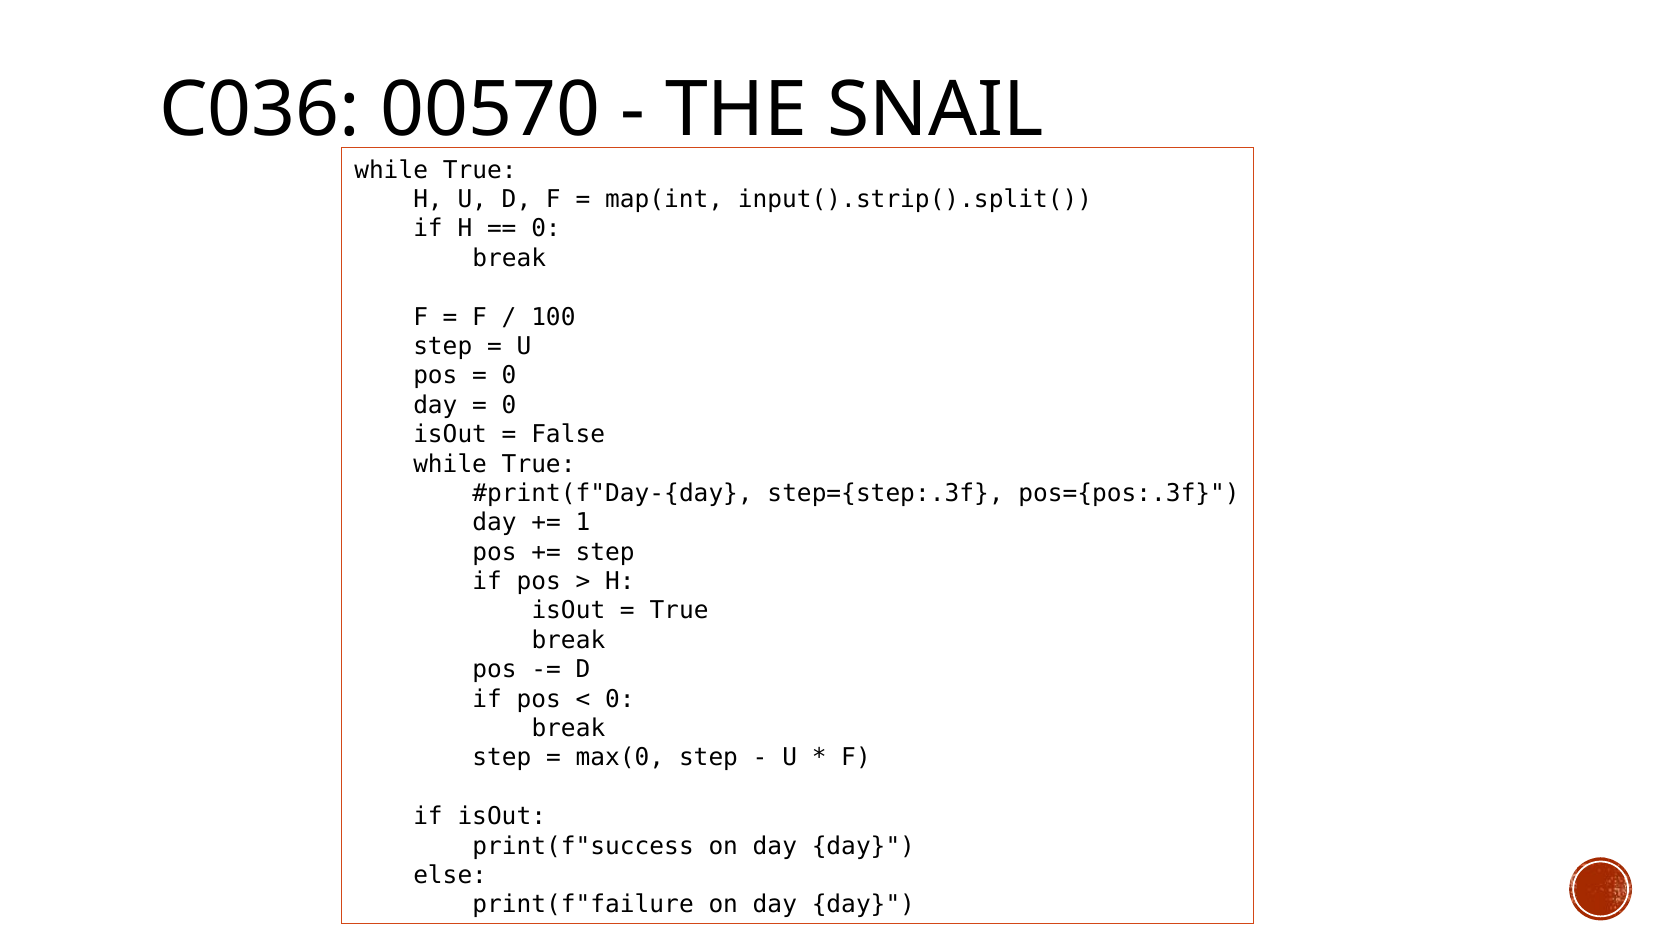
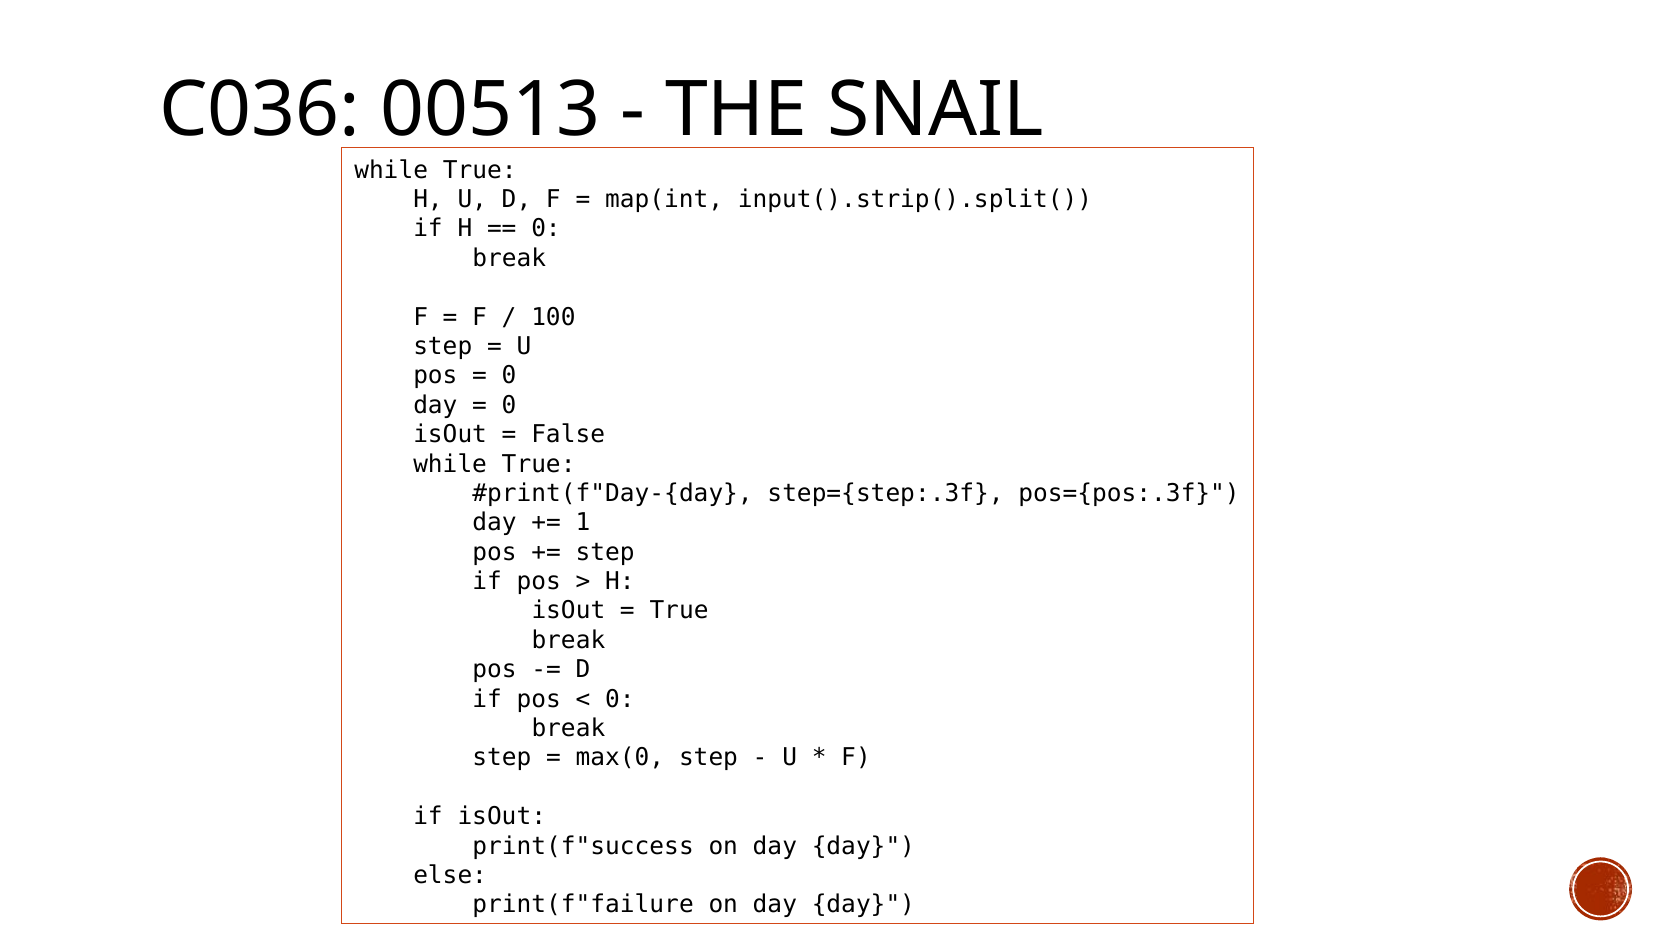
00570: 00570 -> 00513 (490, 110)
